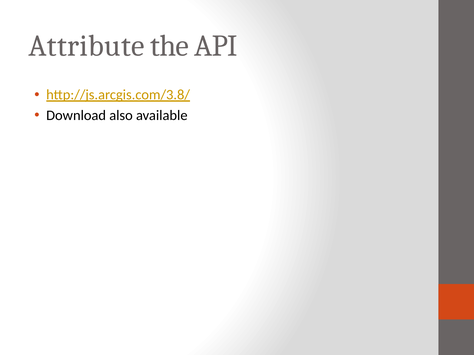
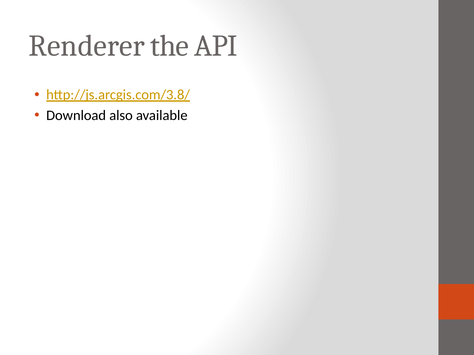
Attribute: Attribute -> Renderer (87, 46)
